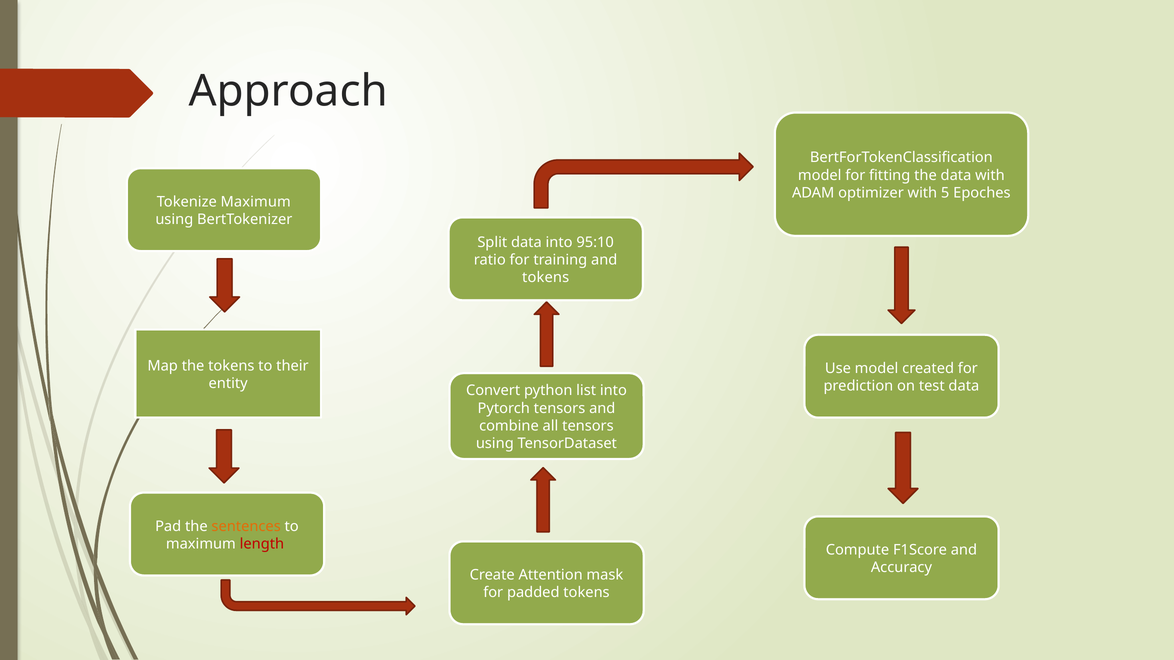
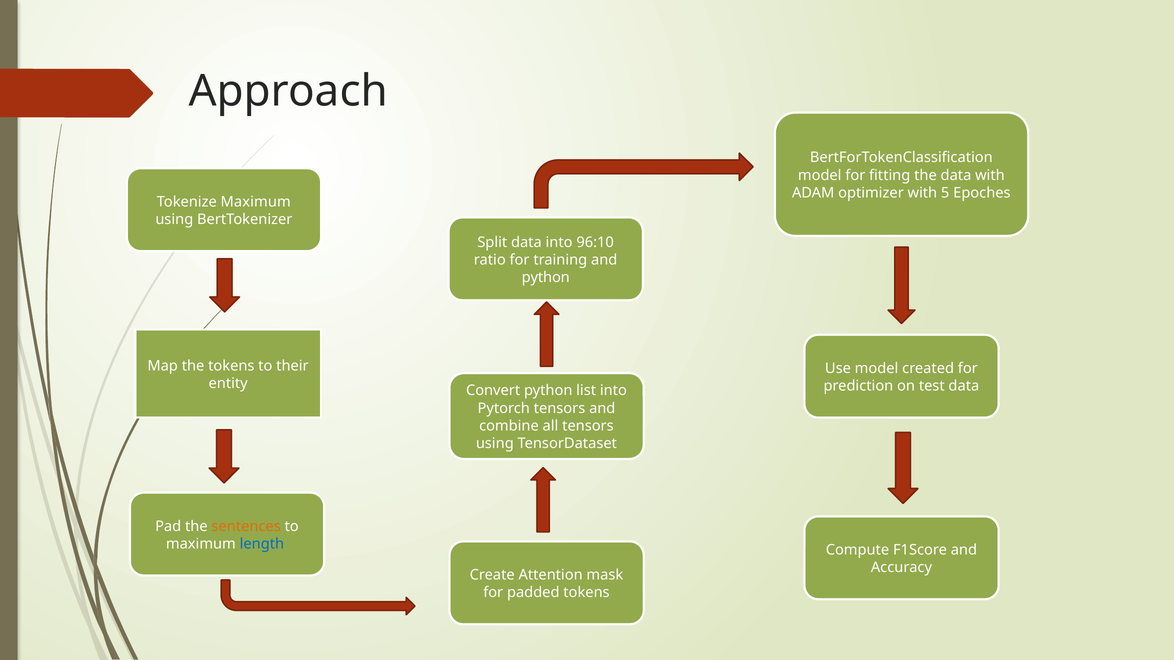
95:10: 95:10 -> 96:10 (595, 242)
tokens: tokens -> python (546, 278)
length colour: red -> blue (262, 544)
